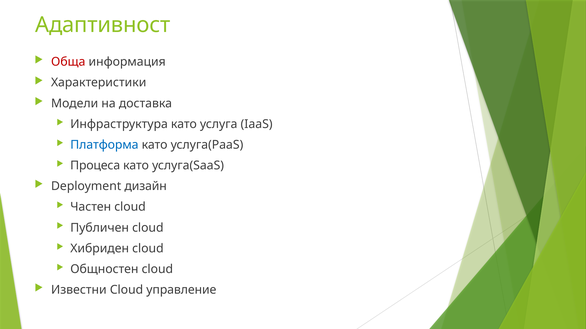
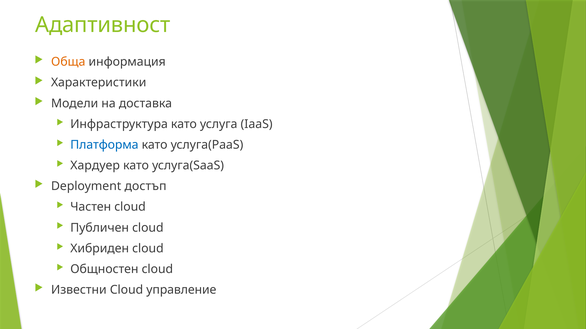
Обща colour: red -> orange (68, 62)
Процеса: Процеса -> Хардуер (95, 166)
дизайн: дизайн -> достъп (146, 187)
